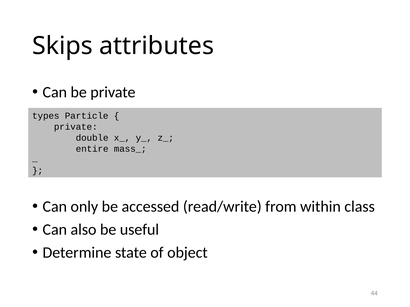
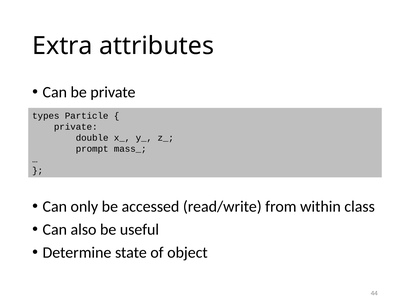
Skips: Skips -> Extra (62, 46)
entire: entire -> prompt (92, 149)
